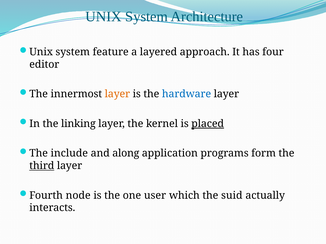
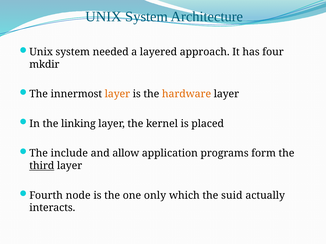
feature: feature -> needed (111, 52)
editor: editor -> mkdir (44, 65)
hardware colour: blue -> orange (187, 94)
placed underline: present -> none (208, 124)
along: along -> allow (126, 154)
user: user -> only (155, 196)
